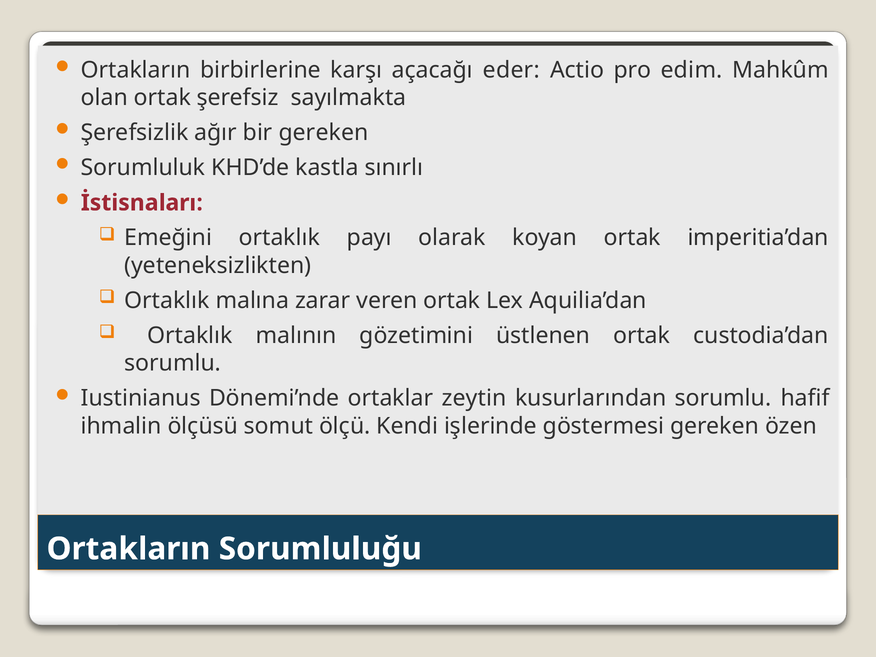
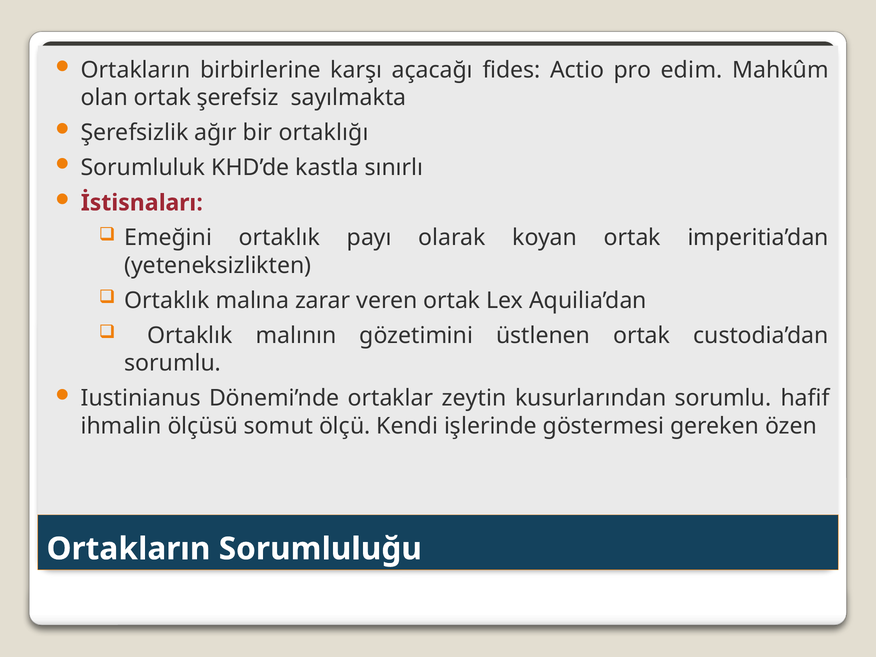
eder: eder -> fides (512, 70)
bir gereken: gereken -> ortaklığı (324, 133)
